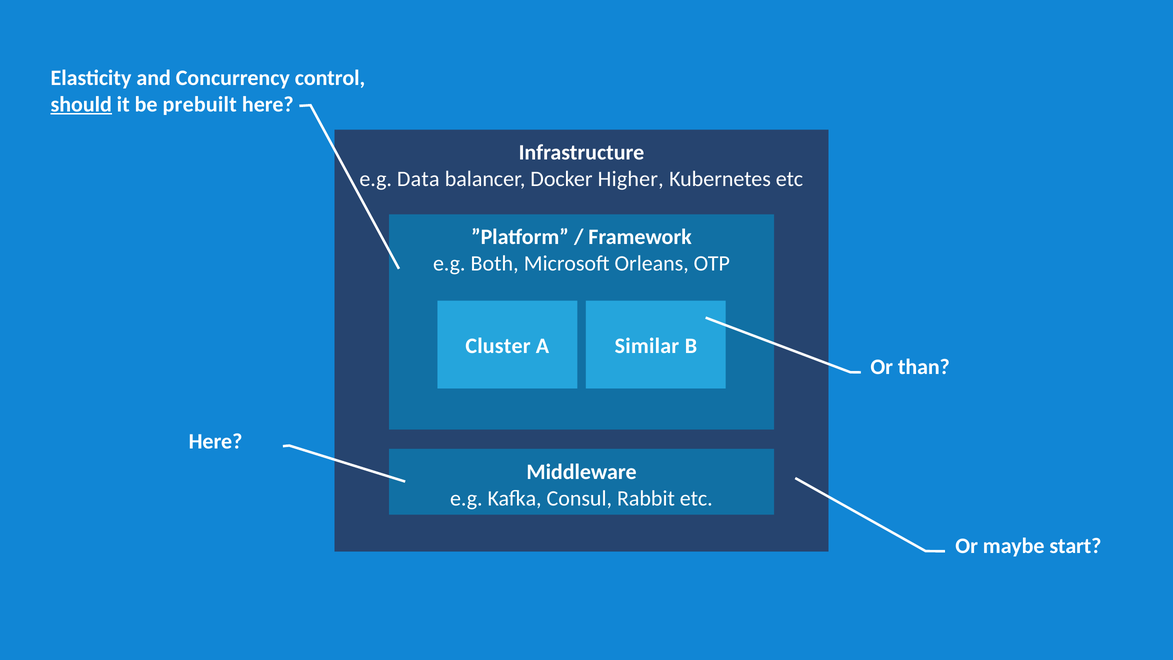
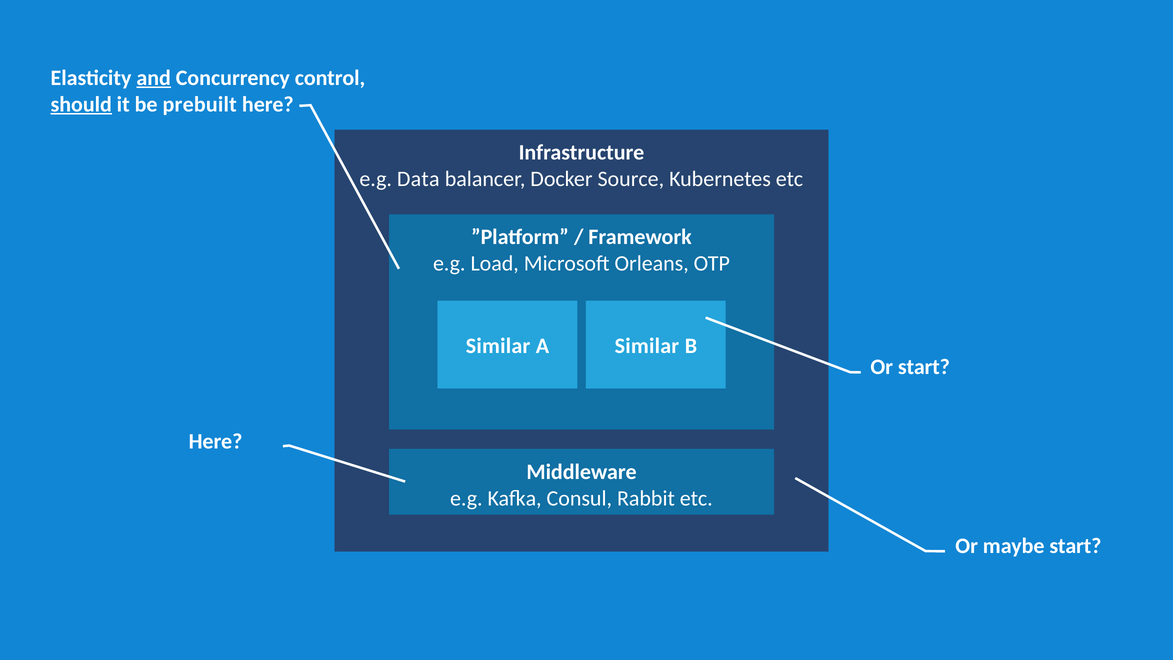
and underline: none -> present (154, 78)
Higher: Higher -> Source (631, 179)
Both: Both -> Load (495, 263)
Cluster: Cluster -> Similar (498, 346)
Or than: than -> start (924, 367)
